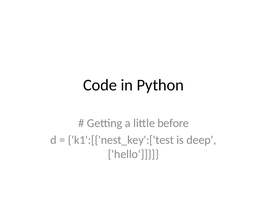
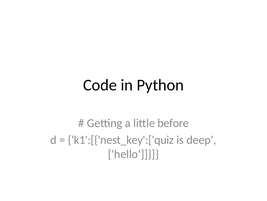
k1':[{'nest_key':['test: k1':[{'nest_key':['test -> k1':[{'nest_key':['quiz (121, 139)
